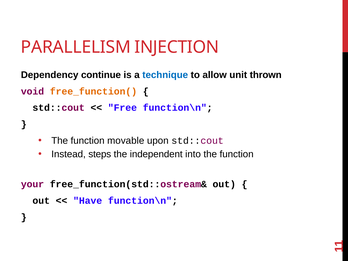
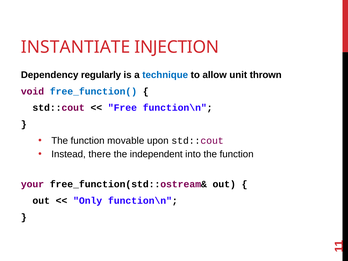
PARALLELISM: PARALLELISM -> INSTANTIATE (76, 47)
continue: continue -> regularly (101, 75)
free_function( colour: orange -> blue (93, 91)
steps: steps -> there (100, 154)
Have: Have -> Only (88, 201)
